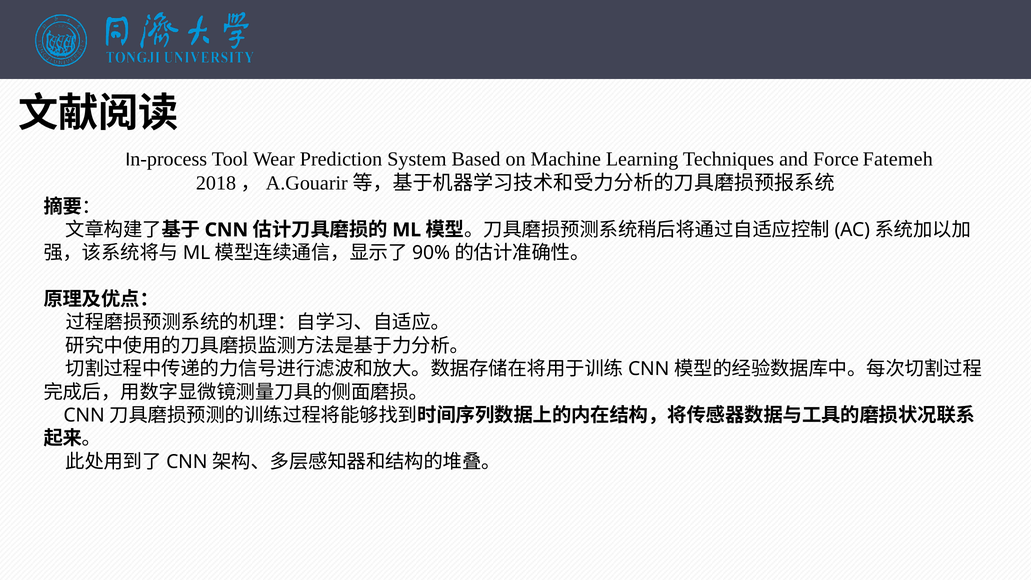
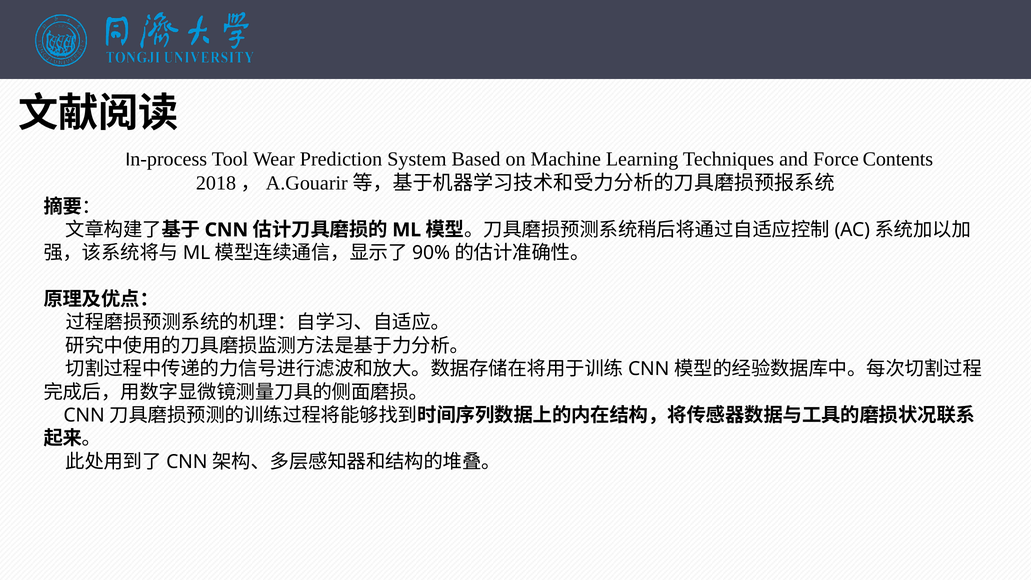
Fatemeh: Fatemeh -> Contents (898, 159)
